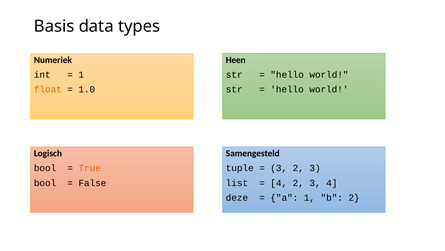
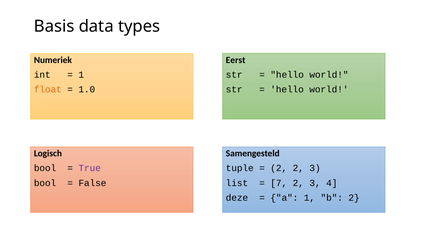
Heen: Heen -> Eerst (236, 60)
True colour: orange -> purple (90, 168)
3: 3 -> 2 (279, 168)
4: 4 -> 7 (279, 182)
